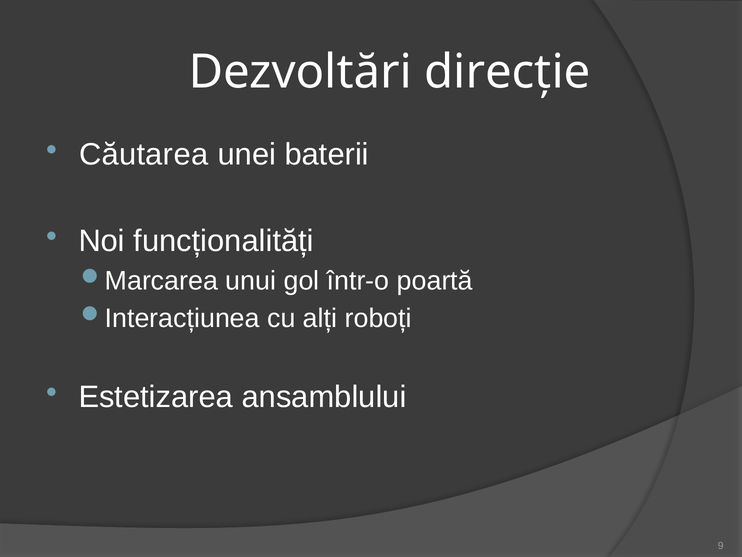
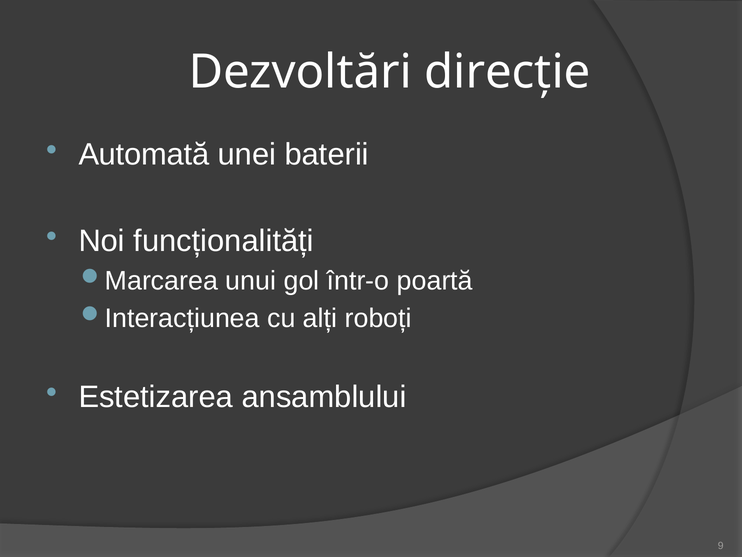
Căutarea: Căutarea -> Automată (144, 154)
